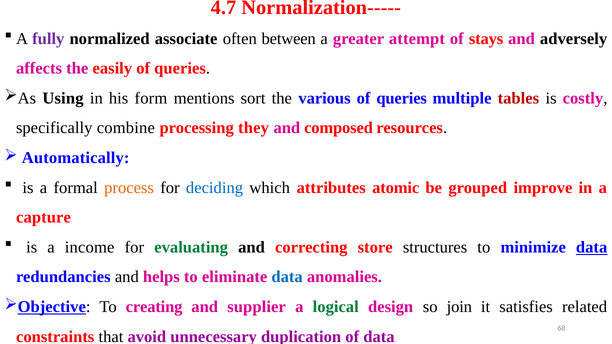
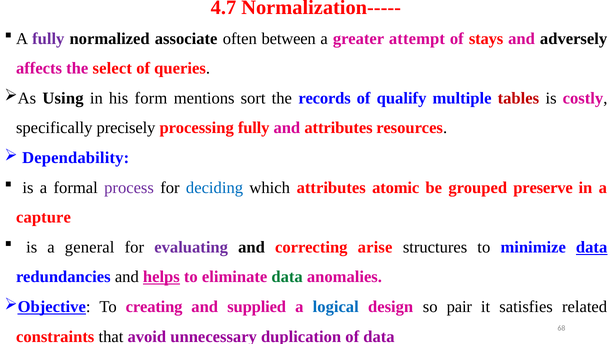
easily: easily -> select (112, 68)
various: various -> records (325, 98)
queries: queries -> qualify (402, 98)
combine: combine -> precisely (126, 128)
processing they: they -> fully (254, 128)
and composed: composed -> attributes (338, 128)
Automatically: Automatically -> Dependability (76, 158)
process colour: orange -> purple (129, 188)
improve: improve -> preserve (543, 188)
income: income -> general (90, 247)
evaluating colour: green -> purple (191, 247)
store: store -> arise (375, 247)
helps underline: none -> present (161, 277)
data colour: blue -> green (287, 277)
supplier: supplier -> supplied (257, 307)
logical colour: green -> blue (336, 307)
join: join -> pair (459, 307)
